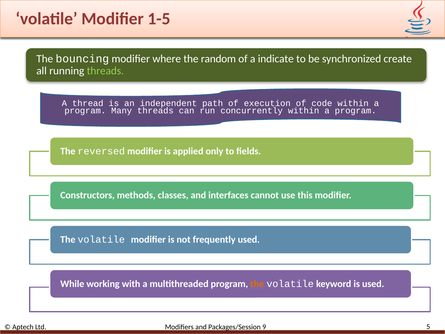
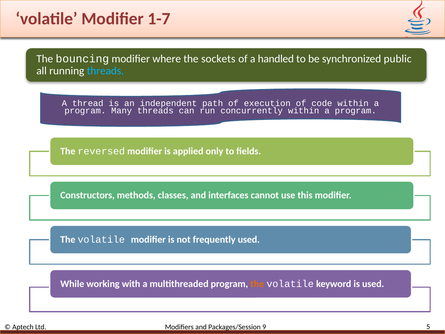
1-5: 1-5 -> 1-7 (159, 19)
random: random -> sockets (218, 59)
indicate: indicate -> handled (276, 59)
create: create -> public (398, 59)
threads colour: light green -> light blue (105, 71)
